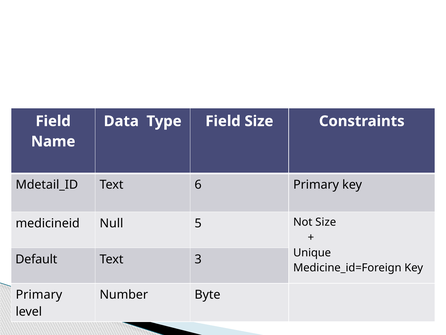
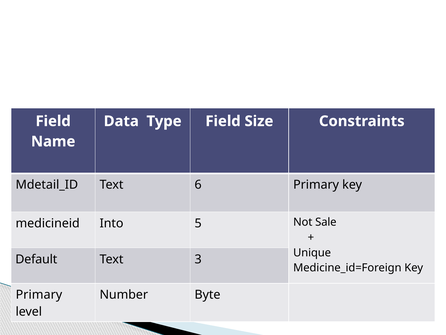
Null: Null -> Into (112, 223)
Not Size: Size -> Sale (326, 222)
